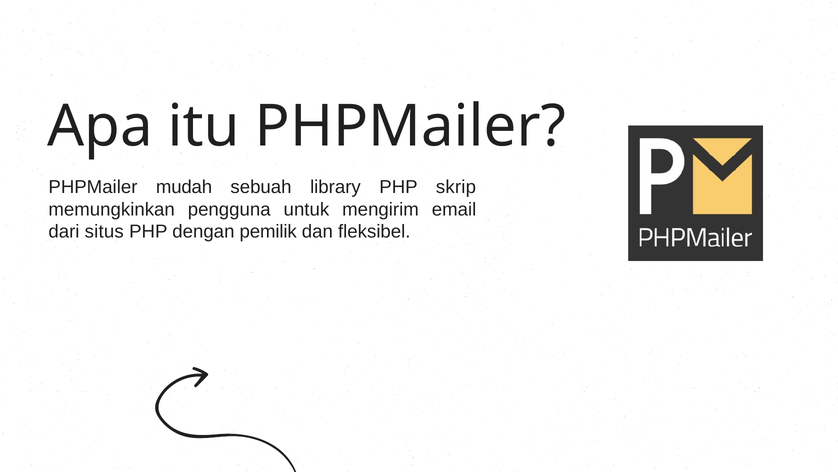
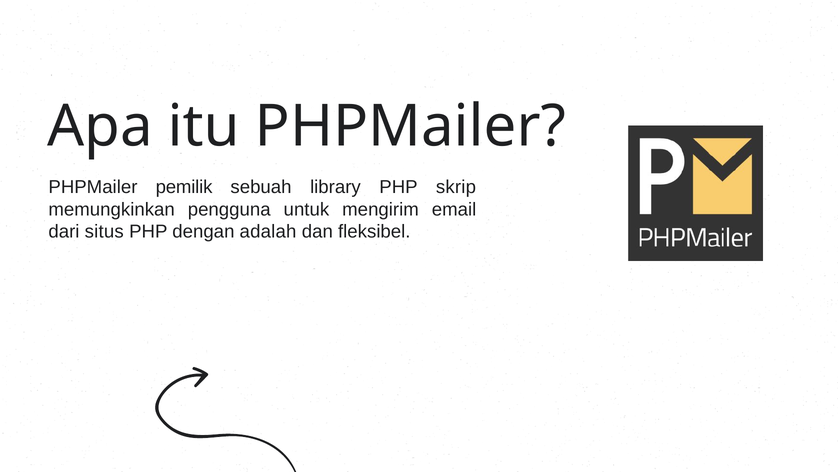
mudah: mudah -> pemilik (184, 187)
pemilik: pemilik -> adalah (268, 231)
